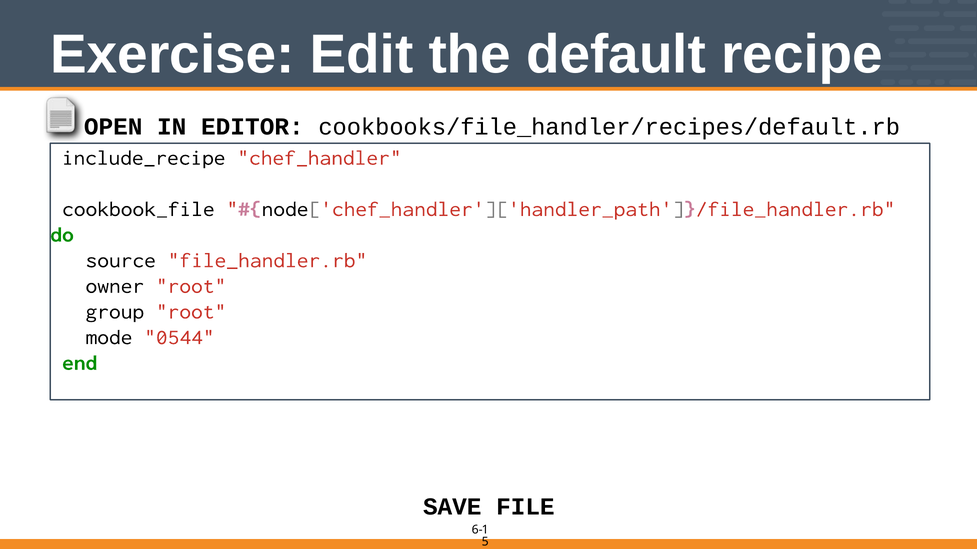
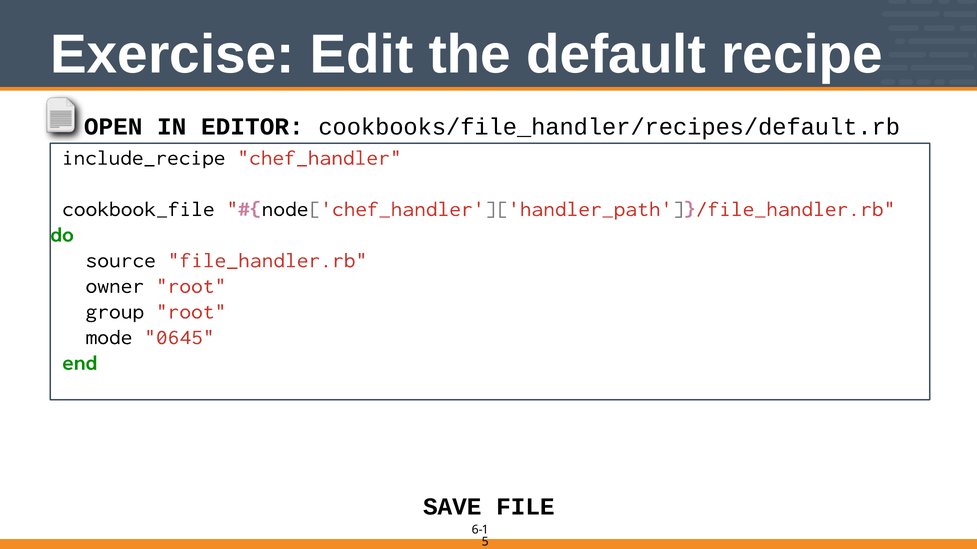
0544: 0544 -> 0645 (179, 337)
